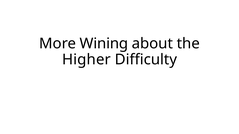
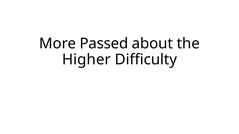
Wining: Wining -> Passed (104, 44)
